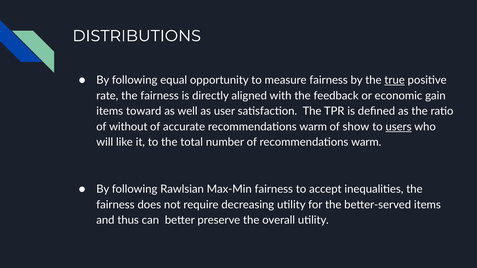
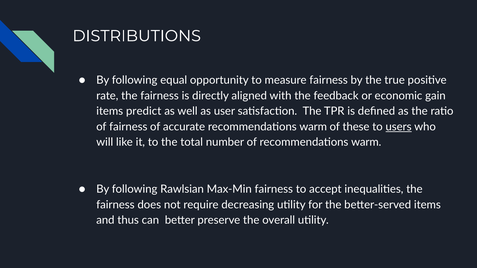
true underline: present -> none (395, 80)
toward: toward -> predict (144, 111)
of without: without -> fairness (128, 127)
show: show -> these (356, 127)
